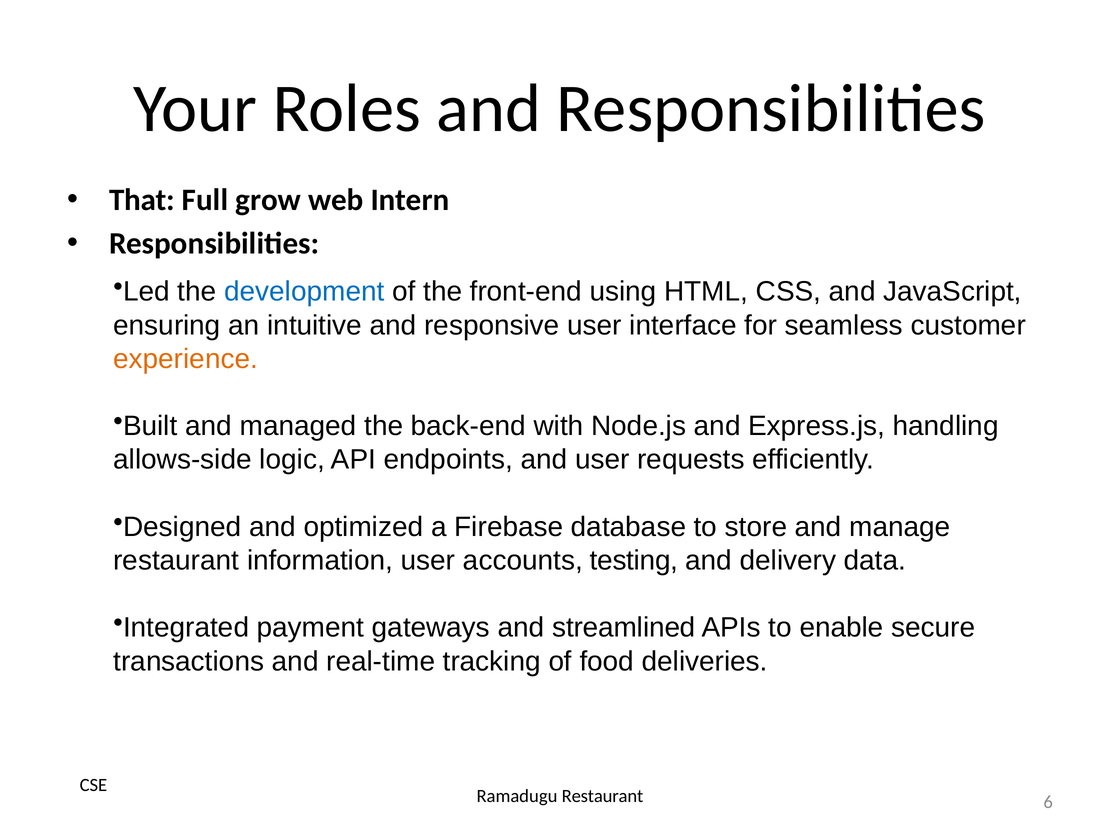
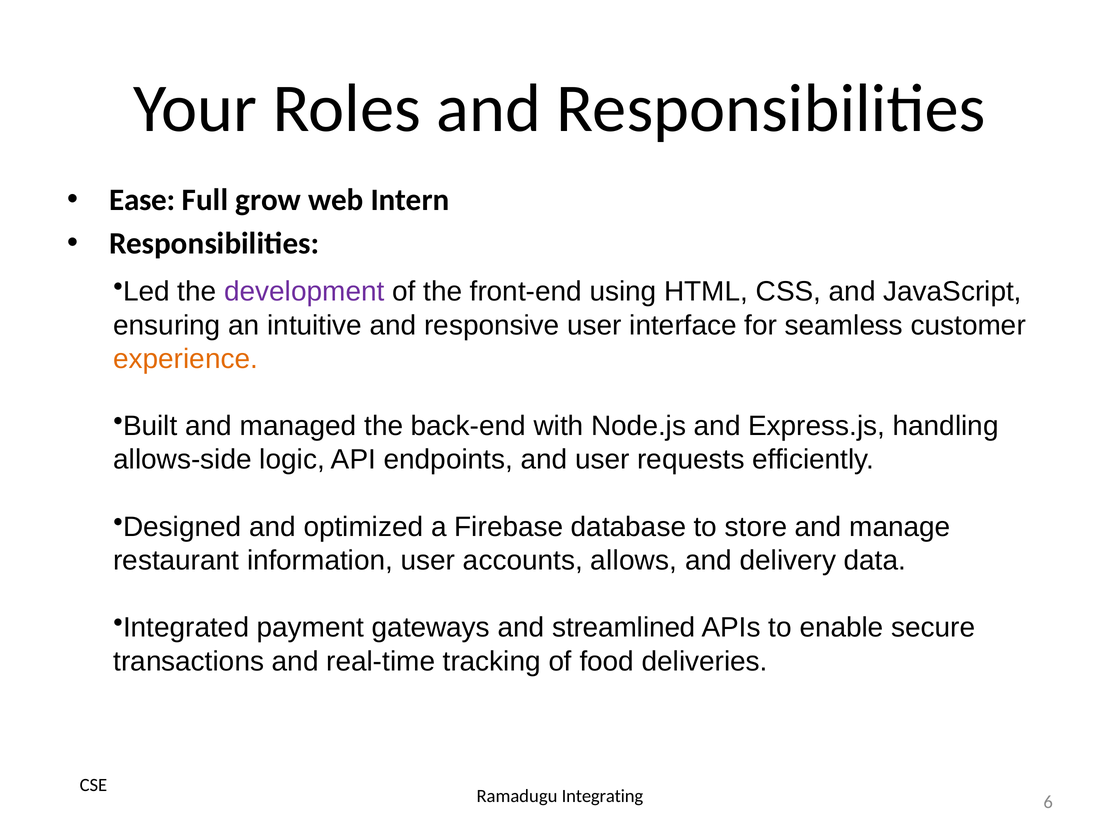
That: That -> Ease (142, 200)
development colour: blue -> purple (304, 292)
testing: testing -> allows (634, 560)
Ramadugu Restaurant: Restaurant -> Integrating (602, 796)
